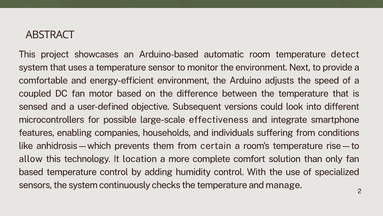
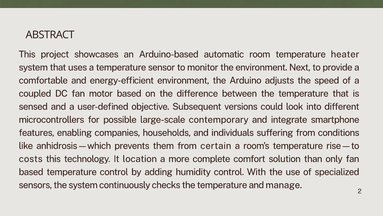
detect: detect -> heater (345, 54)
effectiveness: effectiveness -> contemporary (219, 119)
allow: allow -> costs (31, 159)
